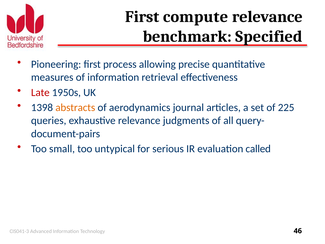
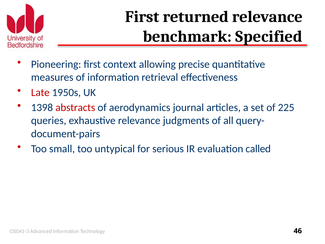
compute: compute -> returned (196, 17)
process: process -> context (120, 64)
abstracts colour: orange -> red (75, 108)
